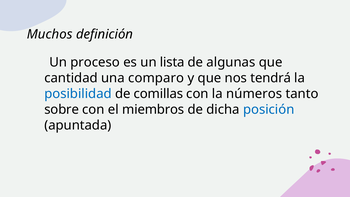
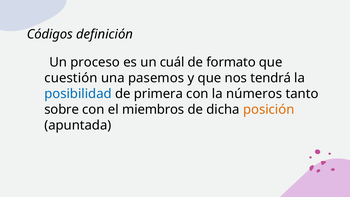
Muchos: Muchos -> Códigos (50, 34)
lista: lista -> cuál (172, 62)
algunas: algunas -> formato (231, 62)
cantidad: cantidad -> cuestión (71, 78)
comparo: comparo -> pasemos (156, 78)
comillas: comillas -> primera (158, 94)
posición colour: blue -> orange (269, 110)
